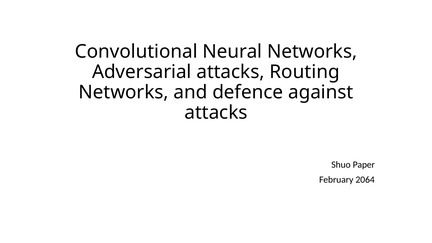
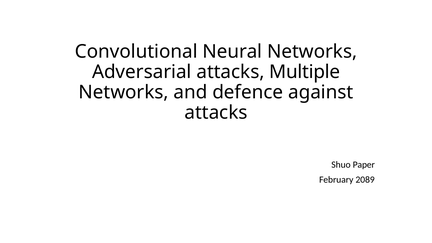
Routing: Routing -> Multiple (305, 72)
2064: 2064 -> 2089 (365, 180)
